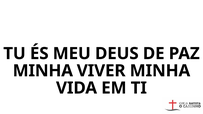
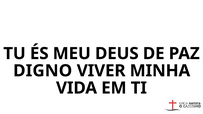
MINHA: MINHA -> DIGNO (43, 71)
